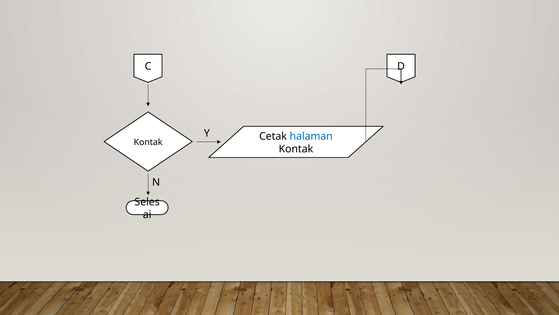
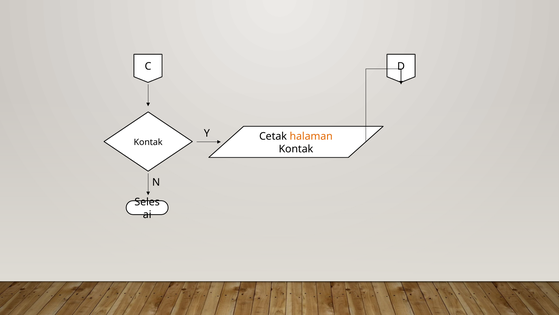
halaman colour: blue -> orange (311, 136)
